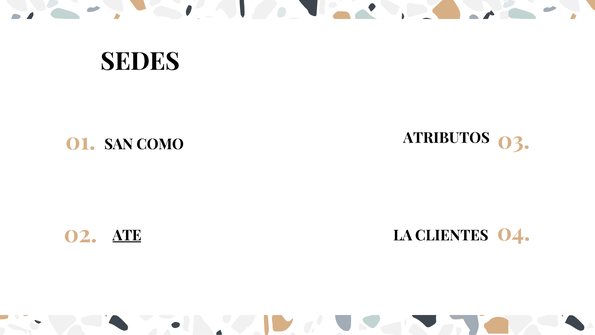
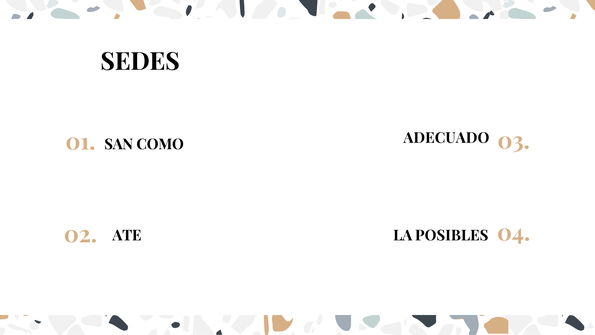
ATRIBUTOS: ATRIBUTOS -> ADECUADO (446, 138)
ATE underline: present -> none (127, 235)
CLIENTES: CLIENTES -> POSIBLES (452, 235)
